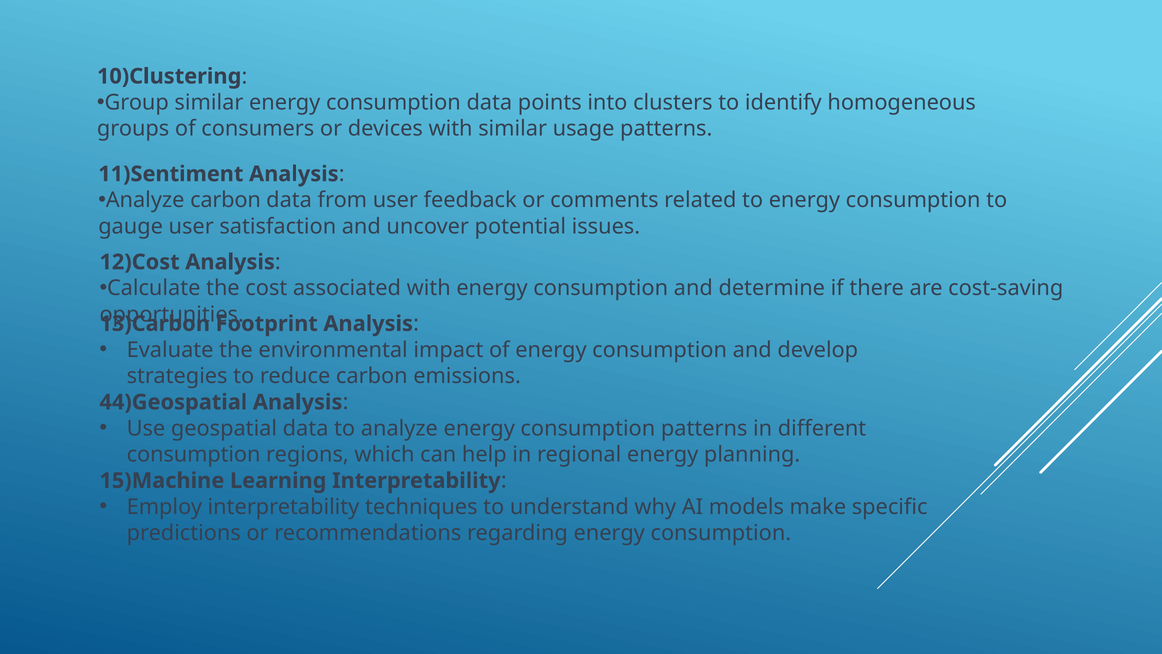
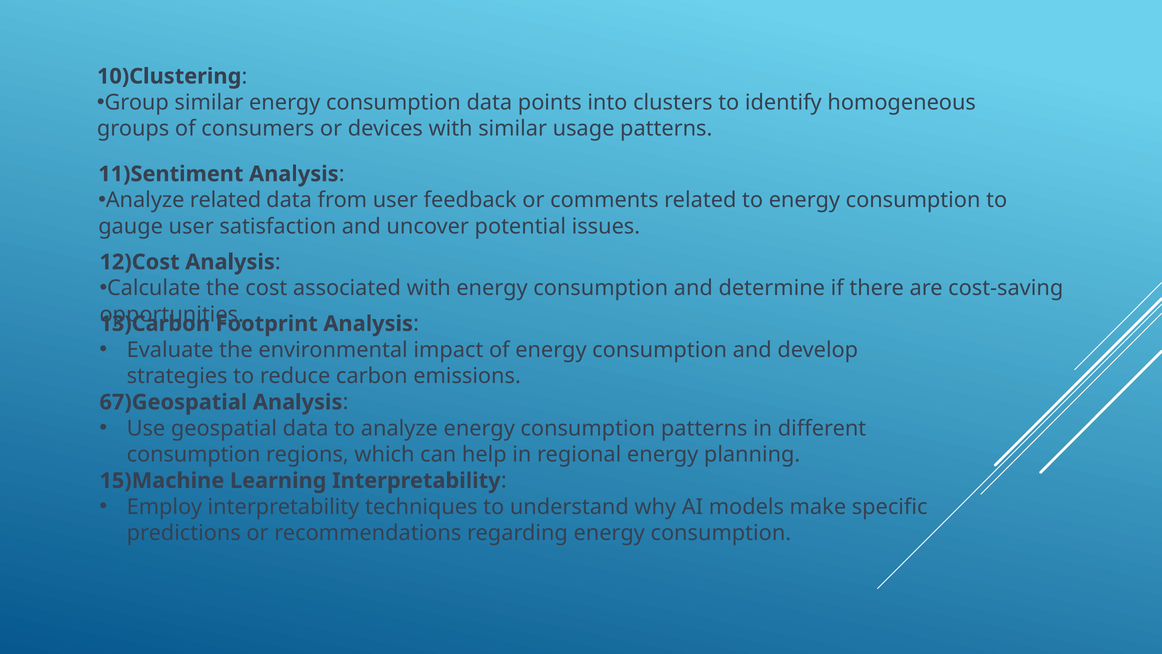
Analyze carbon: carbon -> related (226, 200)
44)Geospatial: 44)Geospatial -> 67)Geospatial (173, 402)
